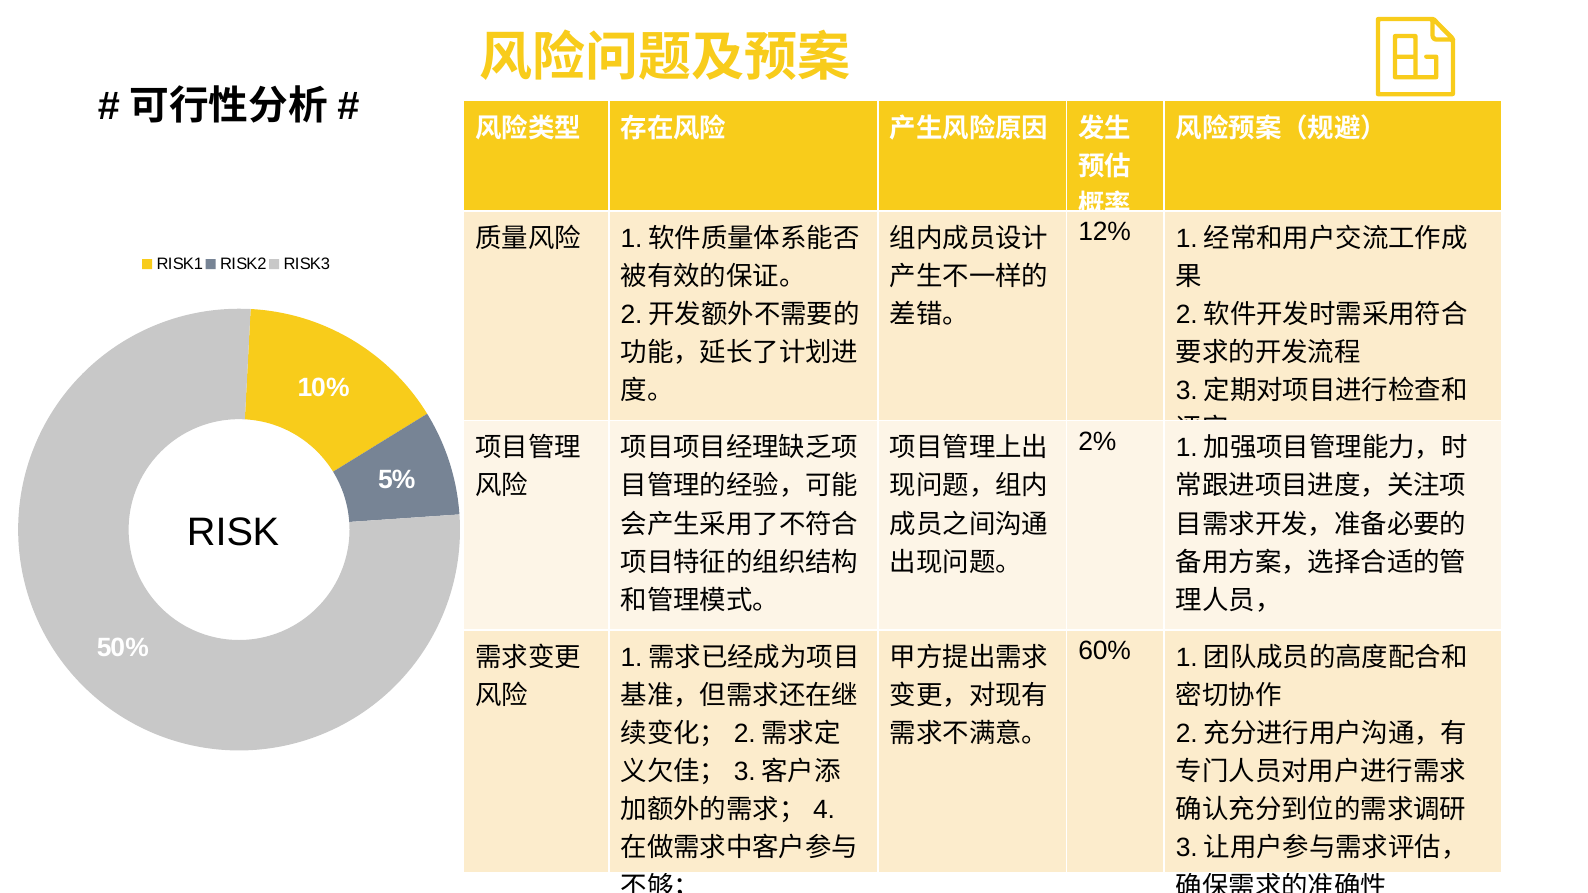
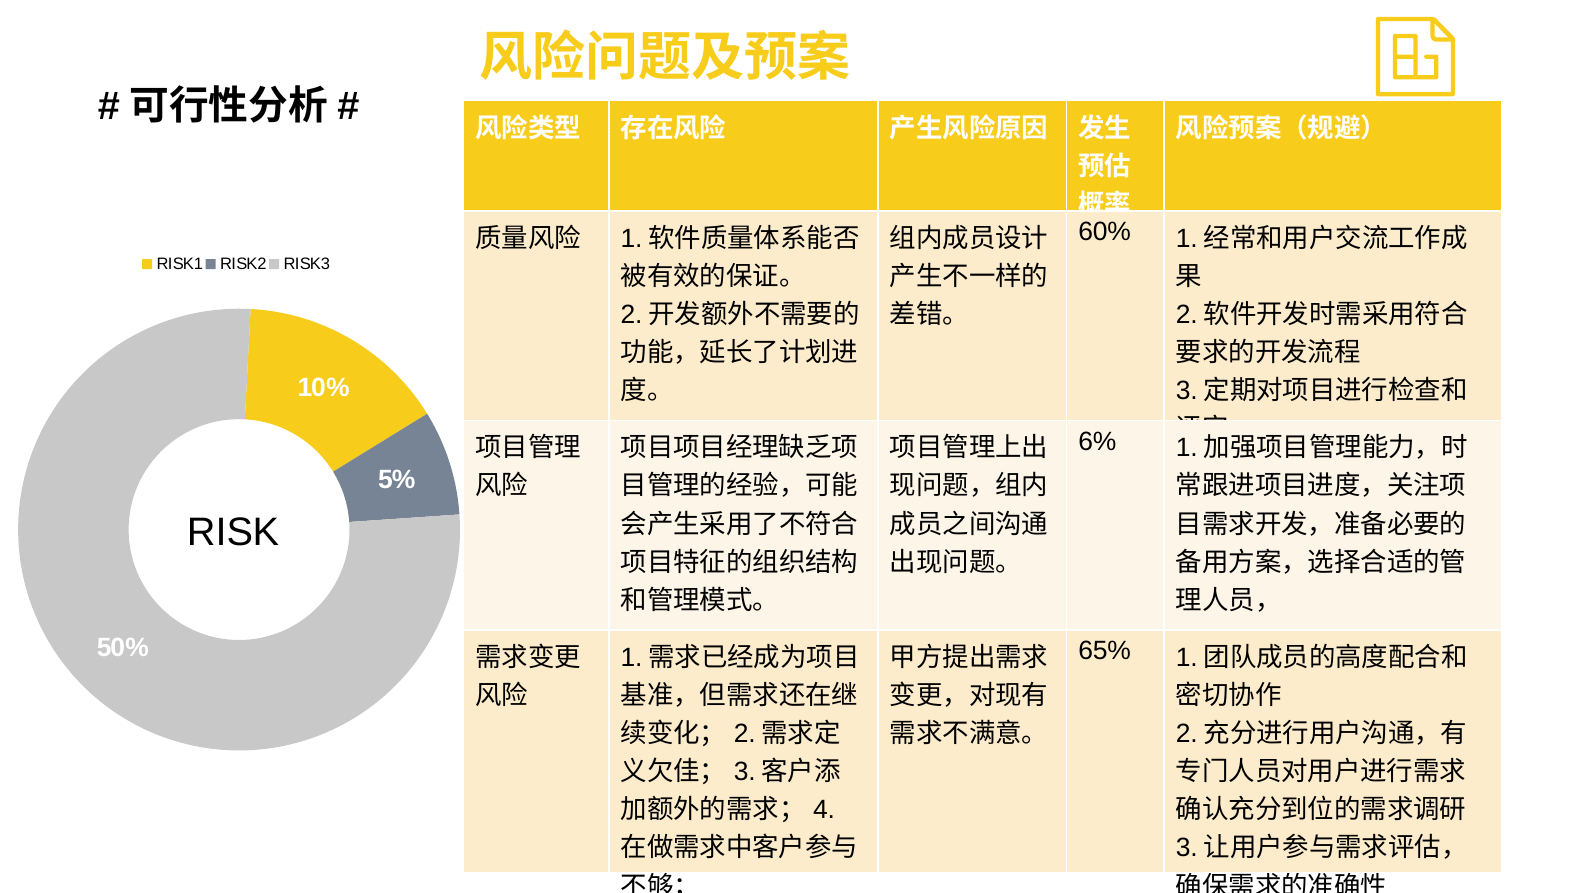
12%: 12% -> 60% (1105, 232)
2%: 2% -> 6% (1097, 442)
60%: 60% -> 65% (1105, 651)
